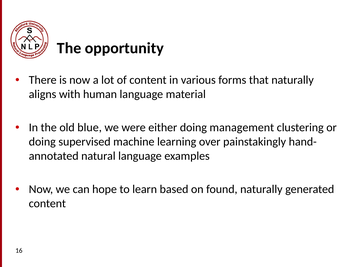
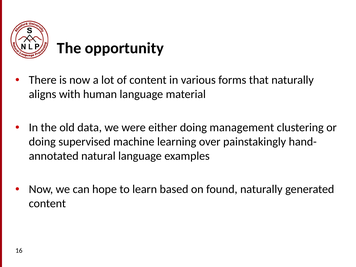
blue: blue -> data (90, 127)
